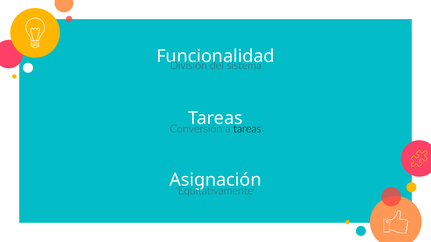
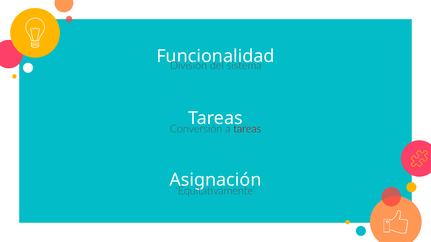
tareas colour: black -> red (247, 129)
